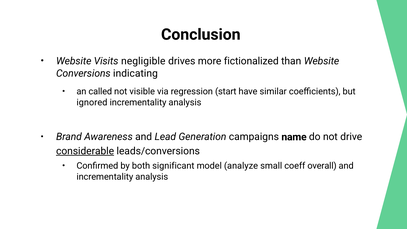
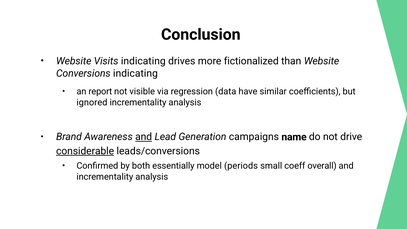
Visits negligible: negligible -> indicating (143, 61)
called: called -> report (100, 92)
start: start -> data (226, 92)
and underline: none -> present (144, 137)
significant: significant -> essentially (173, 166)
analyze: analyze -> periods (241, 166)
